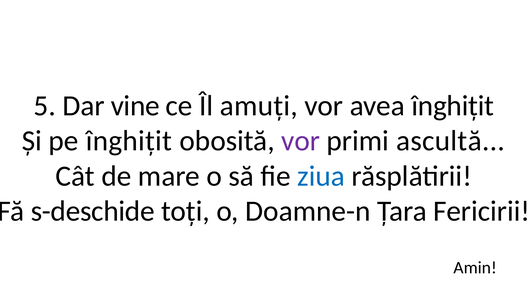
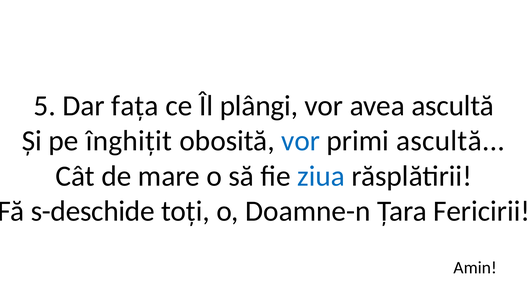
vine: vine -> fața (135, 106)
amuți: amuți -> plângi (259, 106)
avea înghițit: înghițit -> ascultă (453, 106)
vor colour: purple -> blue (301, 141)
